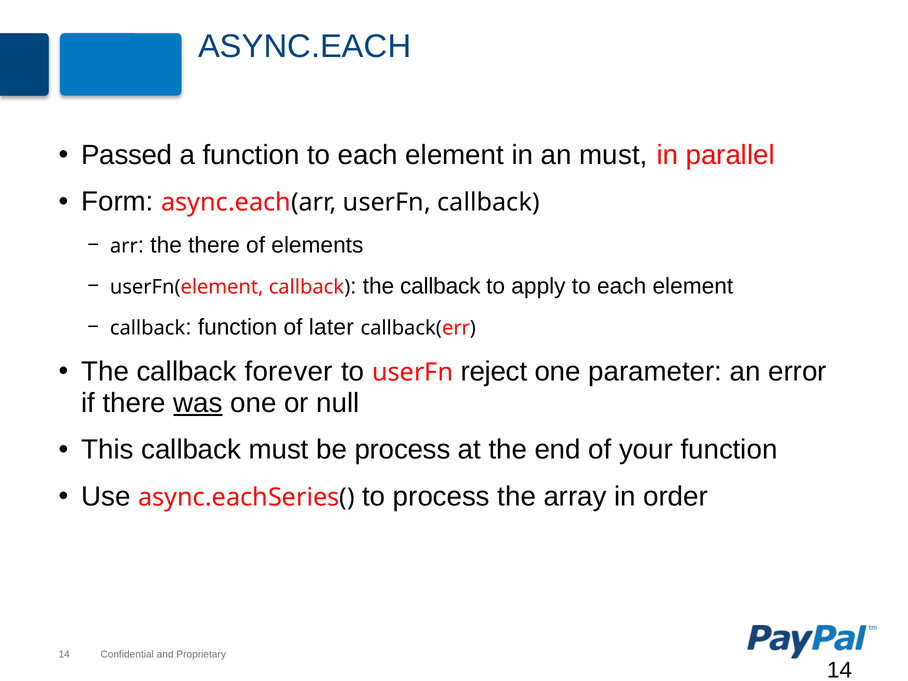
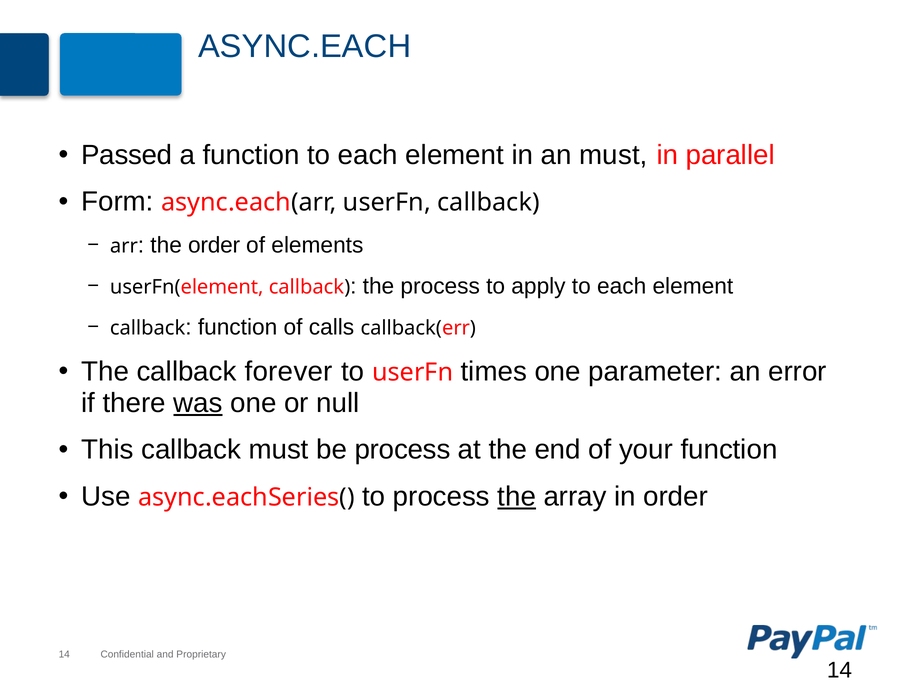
the there: there -> order (214, 245)
callback: callback -> process (440, 287)
later: later -> calls (331, 328)
reject: reject -> times (494, 371)
the underline: none -> present (517, 497)
